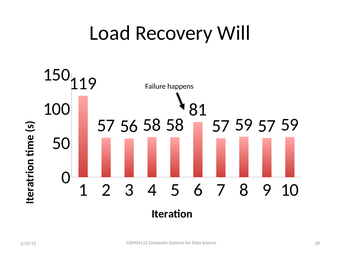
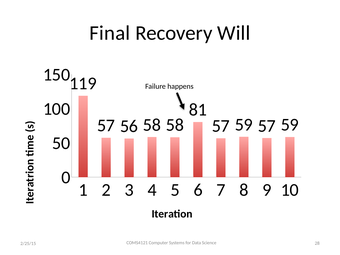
Load: Load -> Final (110, 33)
